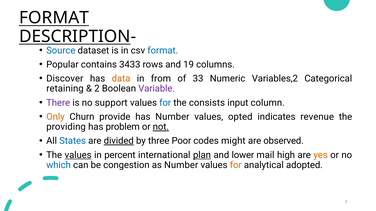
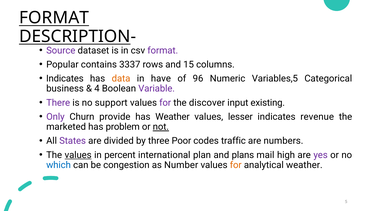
Source colour: blue -> purple (61, 51)
format colour: blue -> purple (163, 51)
3433: 3433 -> 3337 (130, 65)
19: 19 -> 15 (189, 65)
Discover: Discover -> Indicates (65, 79)
from: from -> have (161, 79)
33: 33 -> 96 (198, 79)
Variables,2: Variables,2 -> Variables,5 (275, 79)
retaining: retaining -> business (65, 89)
2: 2 -> 4 (97, 89)
for colour: blue -> purple (165, 103)
consists: consists -> discover (207, 103)
column: column -> existing (268, 103)
Only colour: orange -> purple (55, 117)
has Number: Number -> Weather (172, 117)
opted: opted -> lesser (240, 117)
providing: providing -> marketed (66, 127)
States colour: blue -> purple (73, 141)
divided underline: present -> none (119, 141)
might: might -> traffic (233, 141)
observed: observed -> numbers (283, 141)
plan underline: present -> none (202, 155)
lower: lower -> plans (243, 155)
yes colour: orange -> purple (321, 155)
analytical adopted: adopted -> weather (304, 165)
